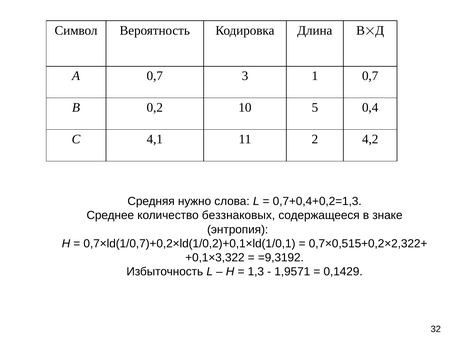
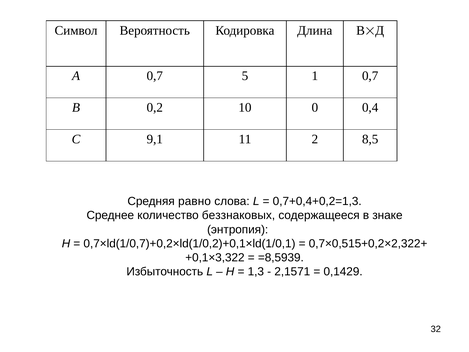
3: 3 -> 5 (245, 76)
5: 5 -> 0 (315, 107)
4,1: 4,1 -> 9,1 (155, 139)
4,2: 4,2 -> 8,5 (370, 139)
нужно: нужно -> равно (195, 201)
=9,3192: =9,3192 -> =8,5939 (281, 257)
1,9571: 1,9571 -> 2,1571 (292, 272)
